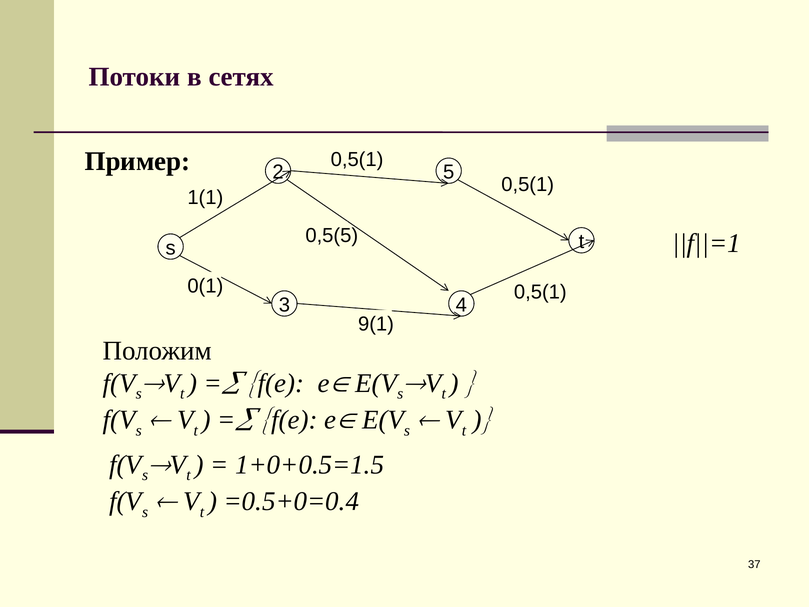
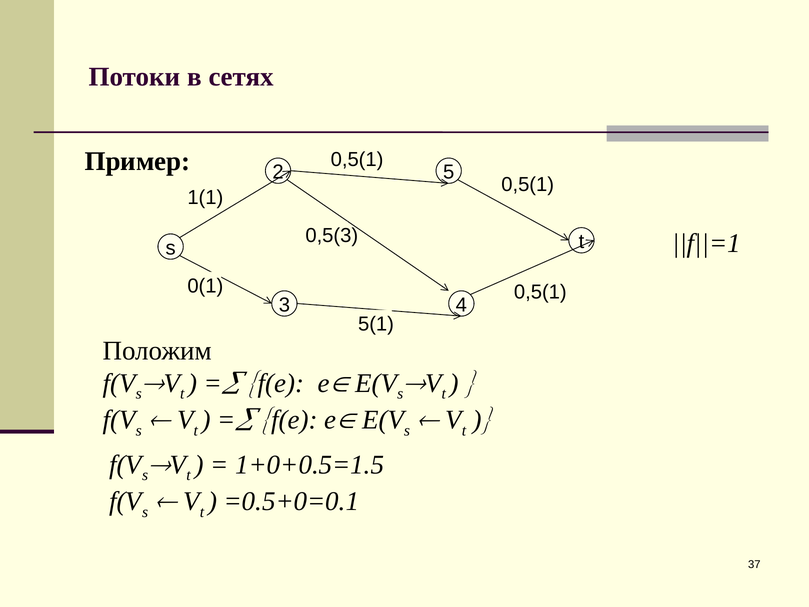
0,5(5: 0,5(5 -> 0,5(3 (332, 235)
9(1: 9(1 -> 5(1 (376, 324)
=0.5+0=0.4: =0.5+0=0.4 -> =0.5+0=0.1 (291, 501)
